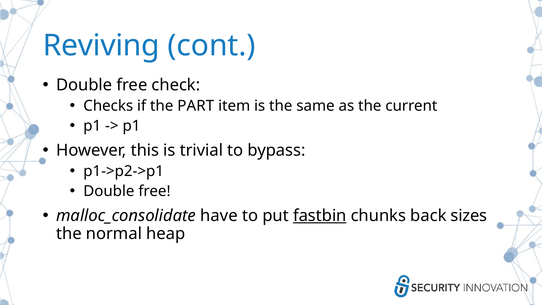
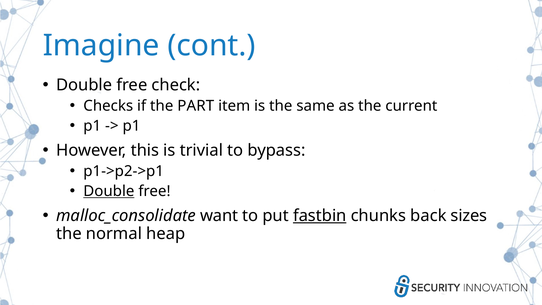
Reviving: Reviving -> Imagine (101, 46)
Double underline: none -> present (109, 191)
have: have -> want (219, 216)
